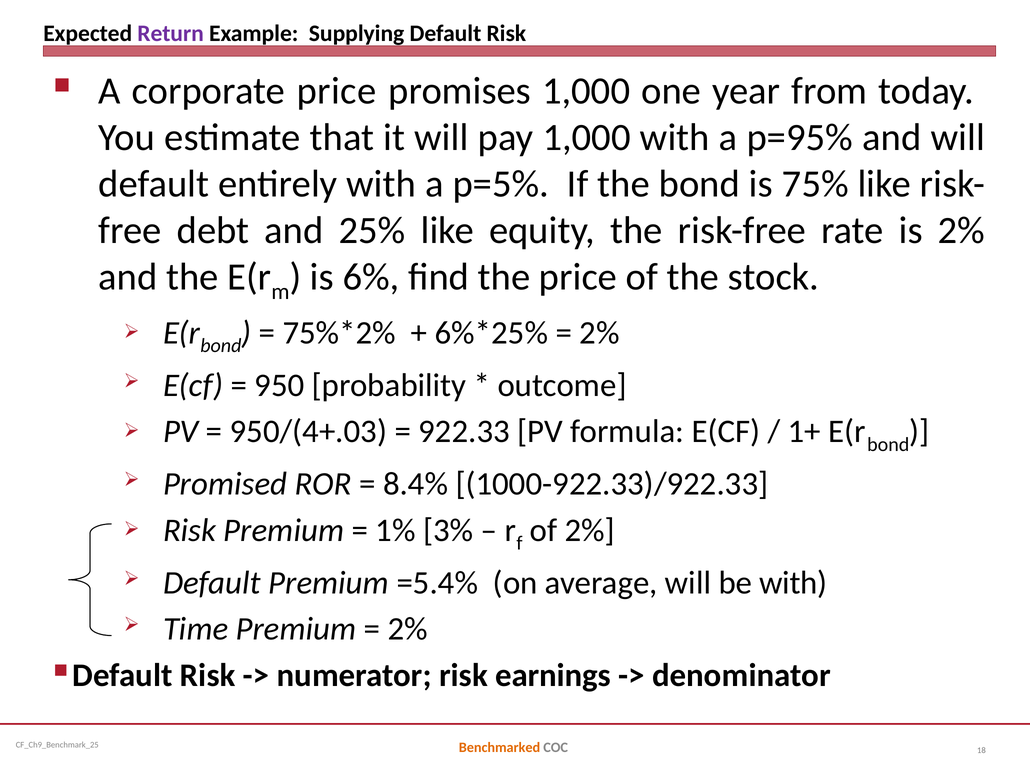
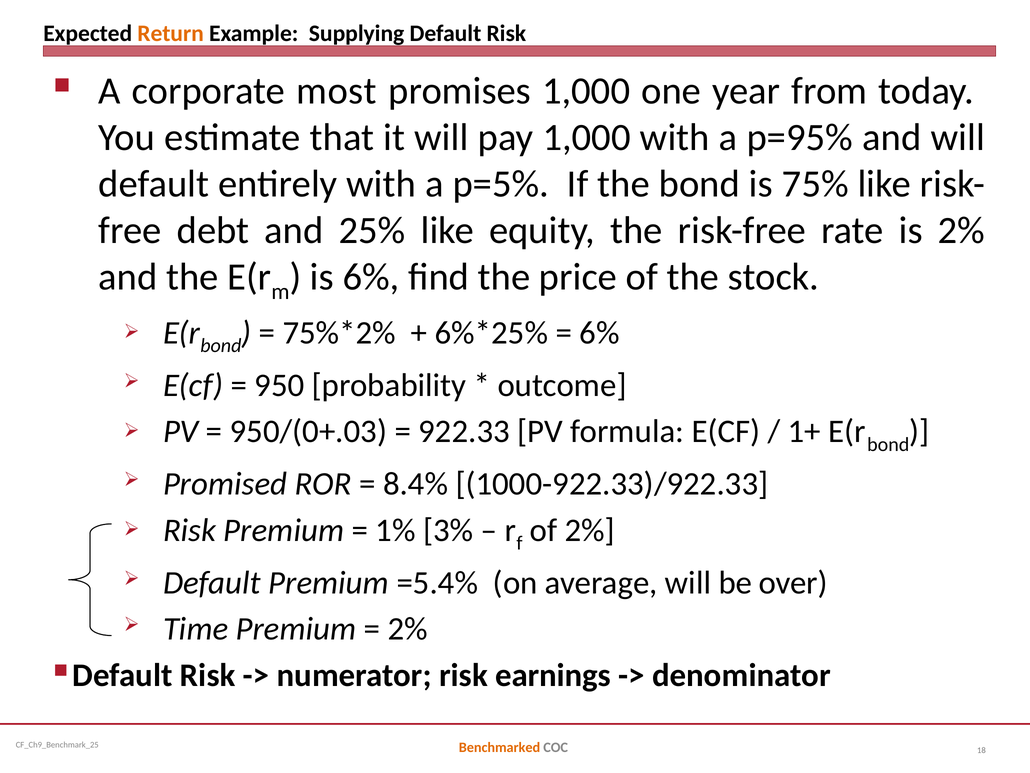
Return colour: purple -> orange (171, 33)
corporate price: price -> most (336, 91)
2%: 2% -> 6% (599, 333)
950/(4+.03: 950/(4+.03 -> 950/(0+.03 (308, 431)
be with: with -> over (793, 582)
